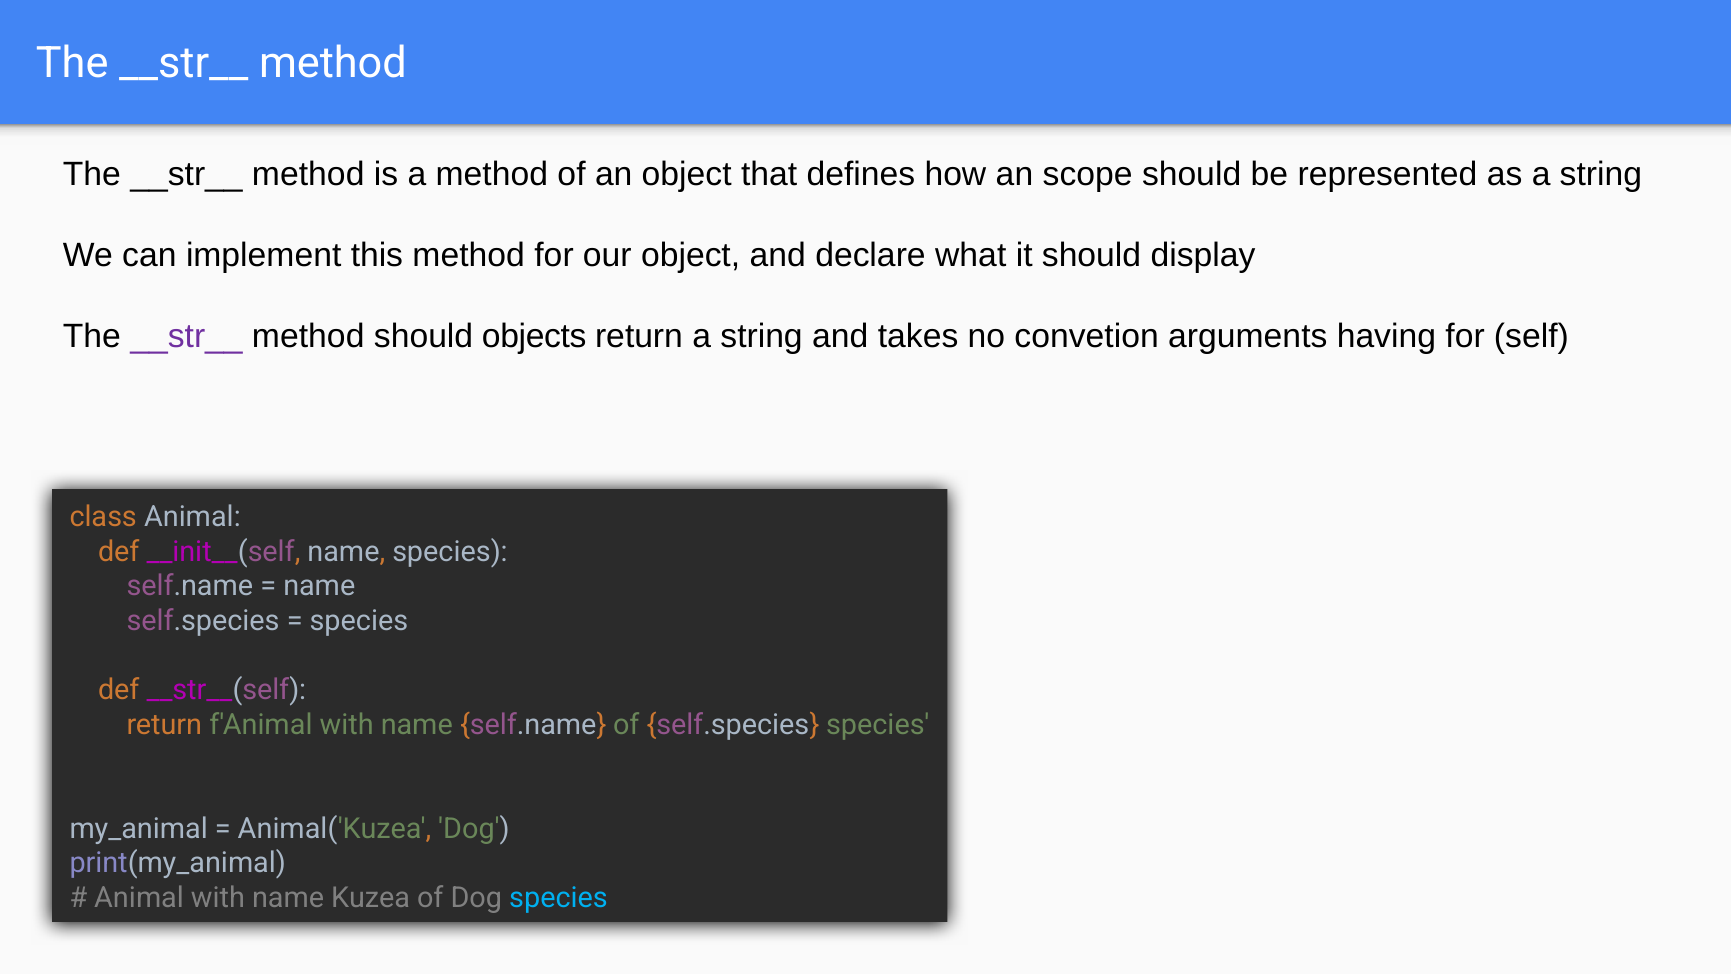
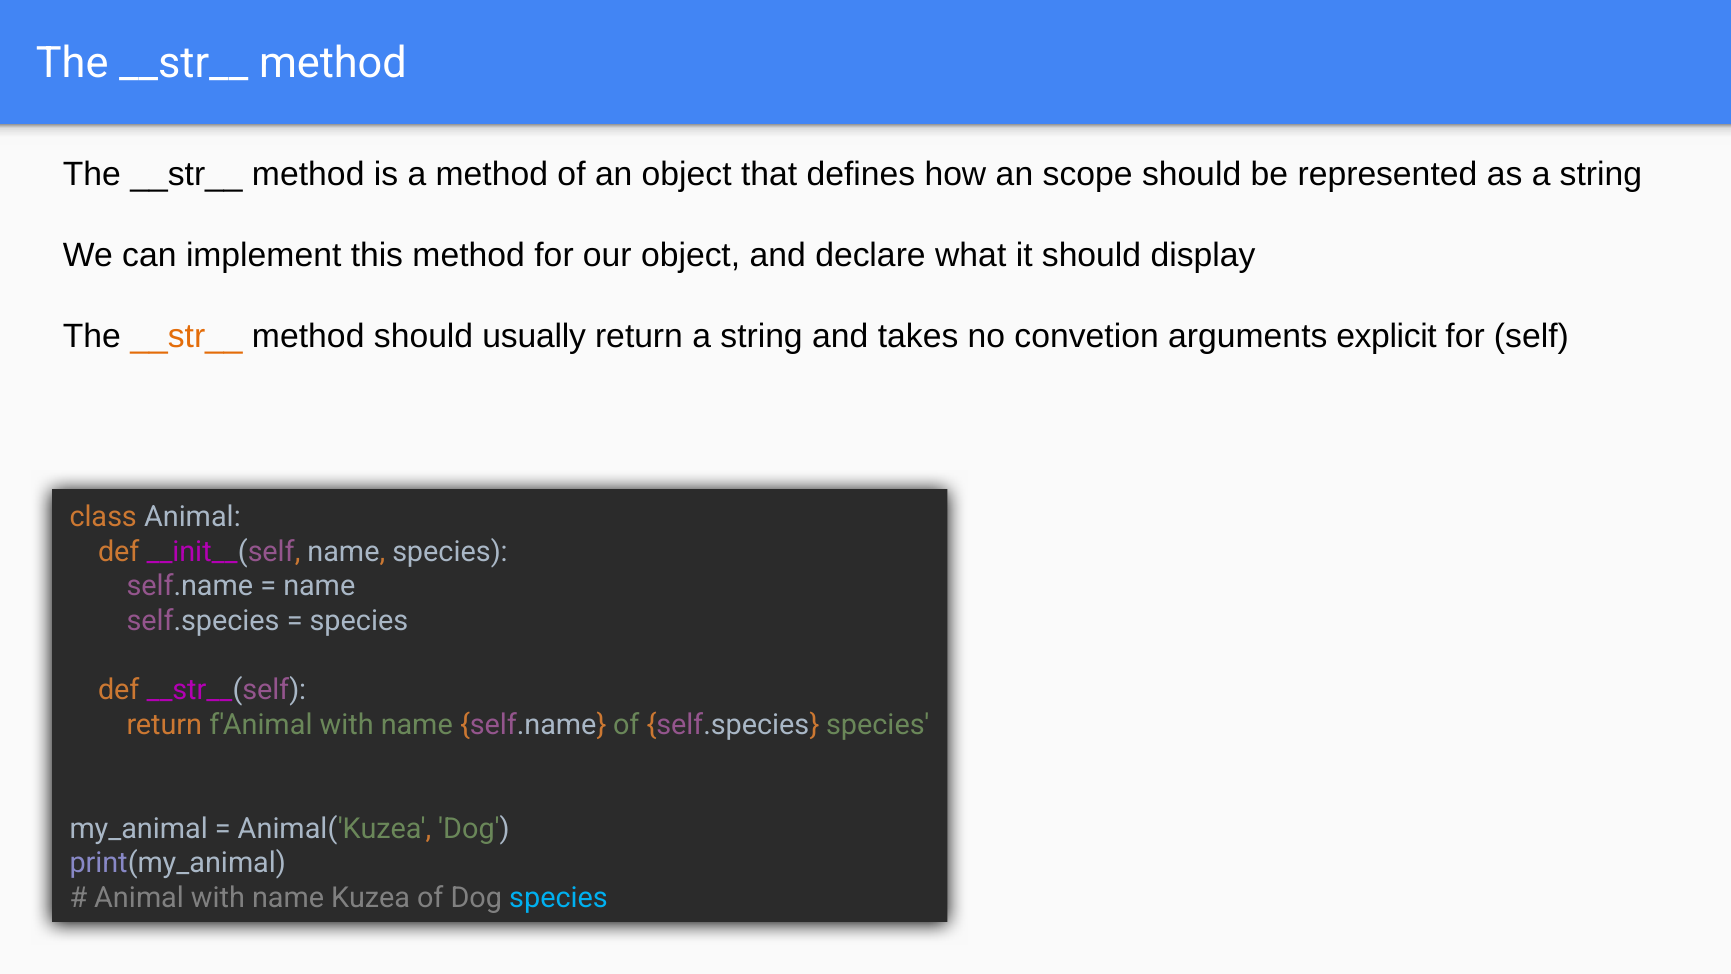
__str__ colour: purple -> orange (187, 336)
objects: objects -> usually (534, 336)
having: having -> explicit (1387, 336)
